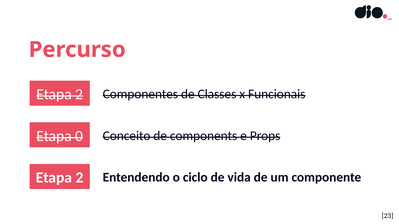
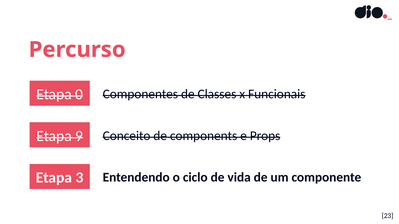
2: 2 -> 0 (79, 94)
0: 0 -> 9 (79, 136)
2: 2 -> 3 (80, 178)
